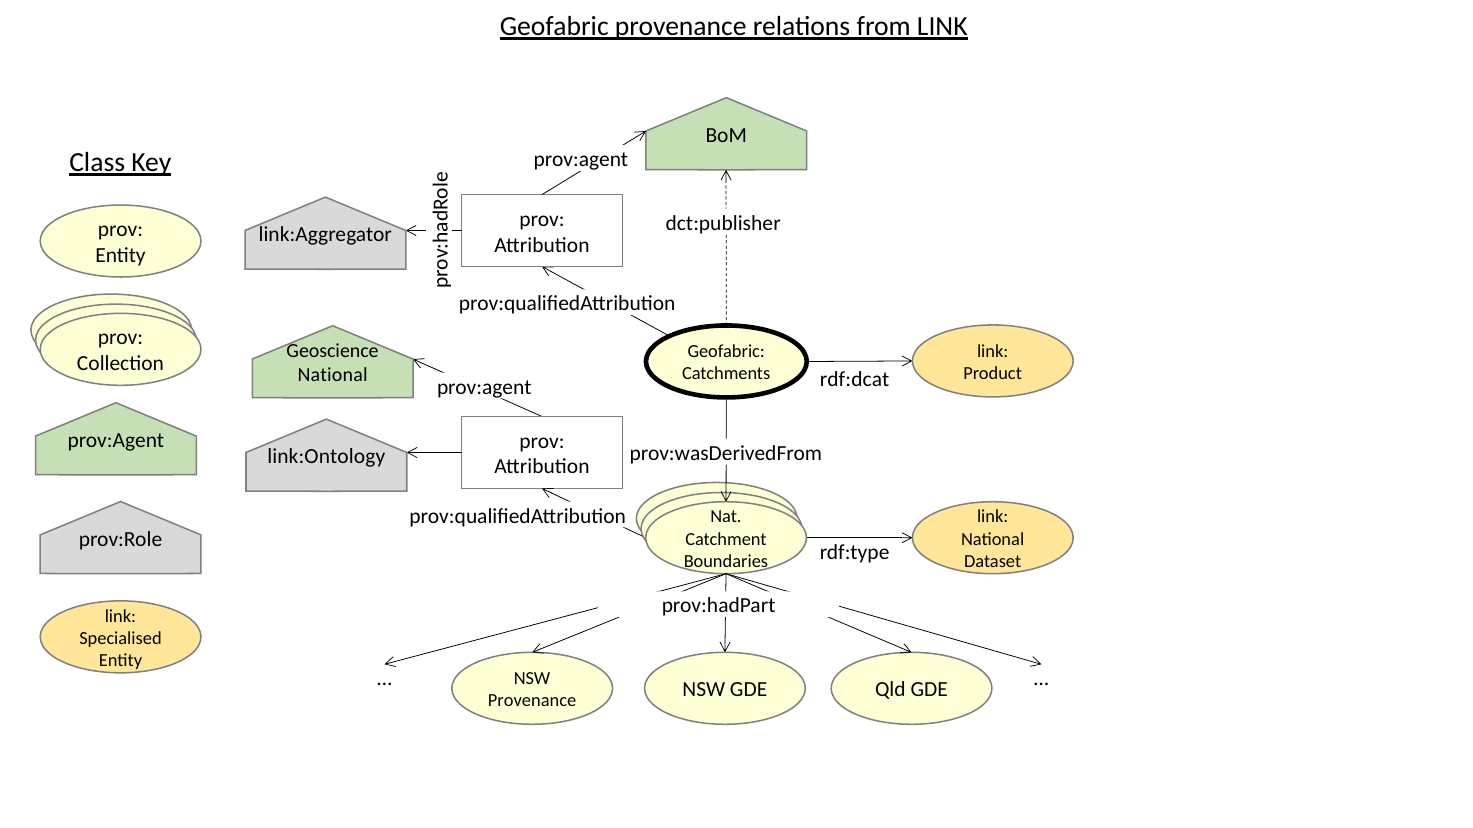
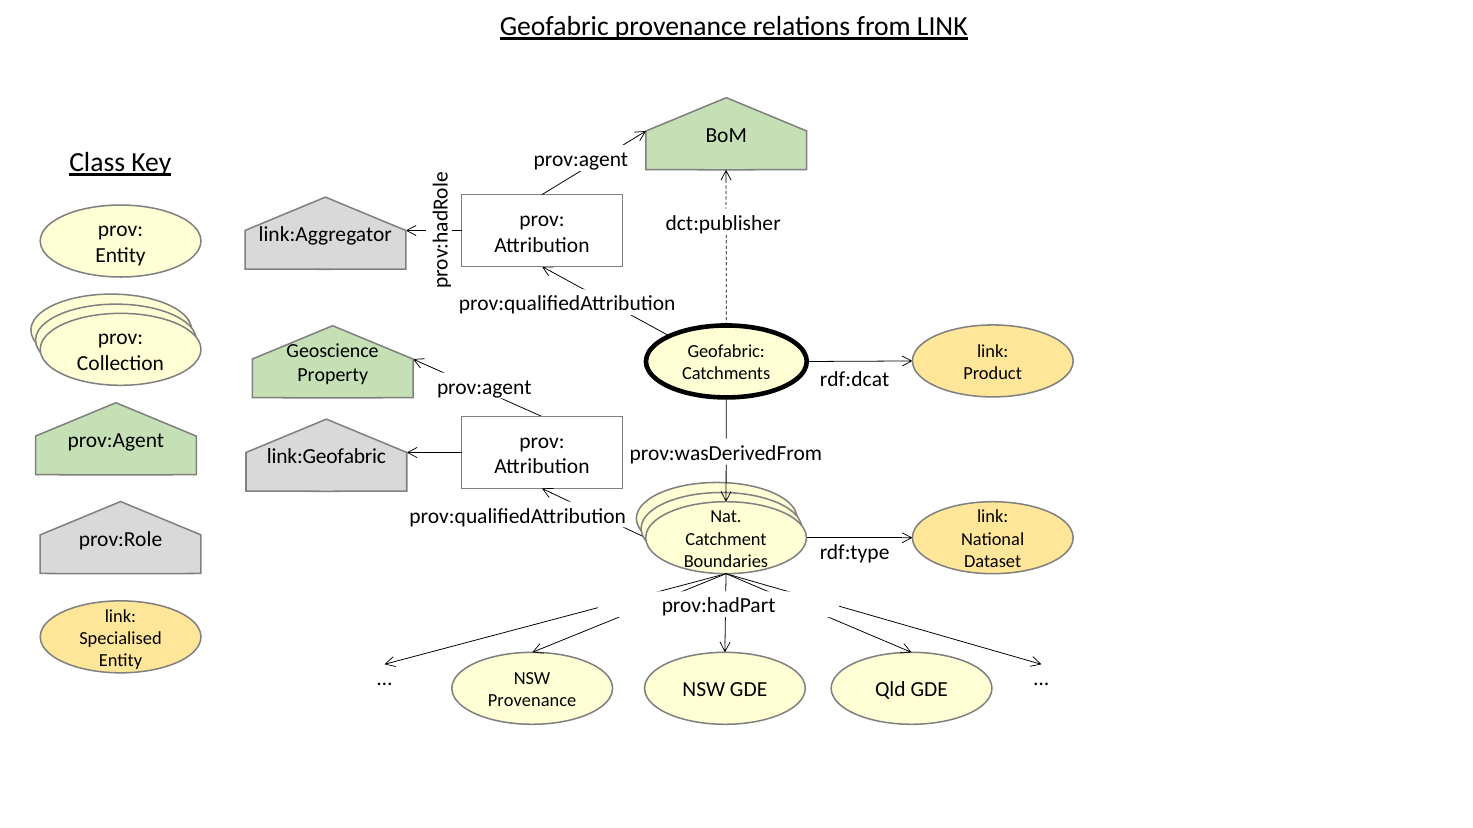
National: National -> Property (333, 375)
link:Ontology: link:Ontology -> link:Geofabric (326, 457)
